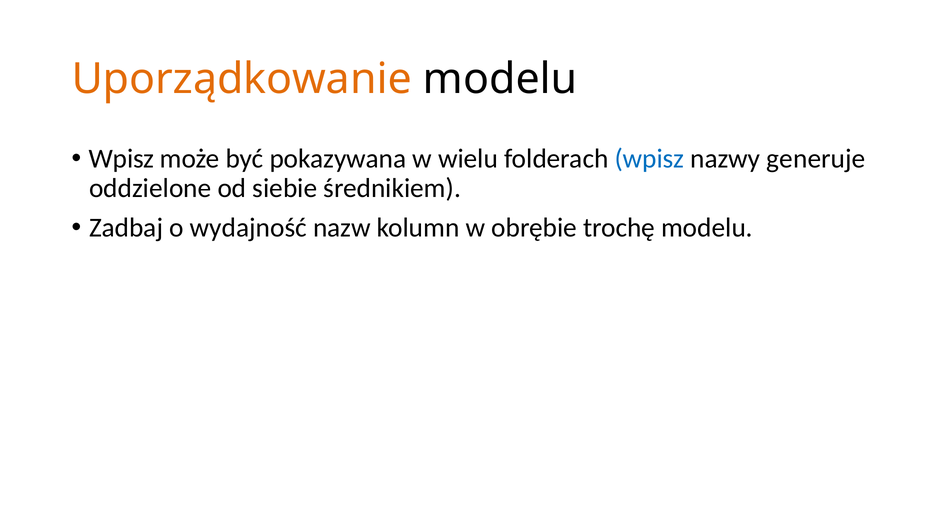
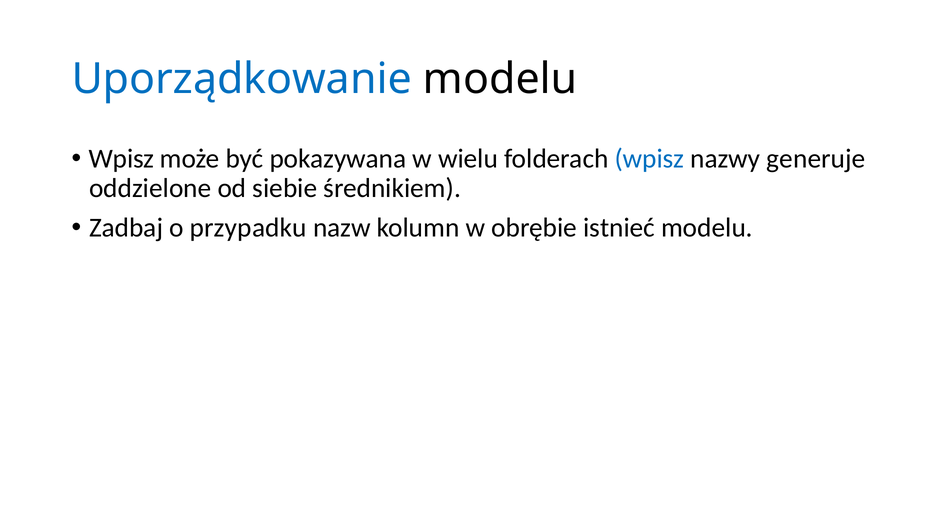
Uporządkowanie colour: orange -> blue (242, 79)
wydajność: wydajność -> przypadku (248, 227)
trochę: trochę -> istnieć (619, 227)
